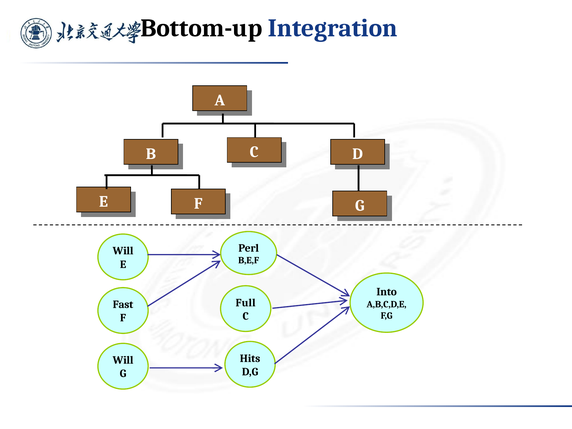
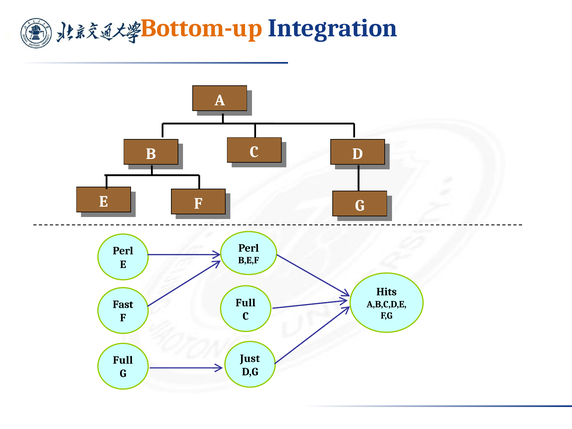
Bottom-up colour: black -> orange (201, 28)
Will: Will -> Perl (123, 251)
Into: Into -> Hits (387, 292)
Hits: Hits -> Just (250, 358)
Will: Will -> Full (123, 360)
